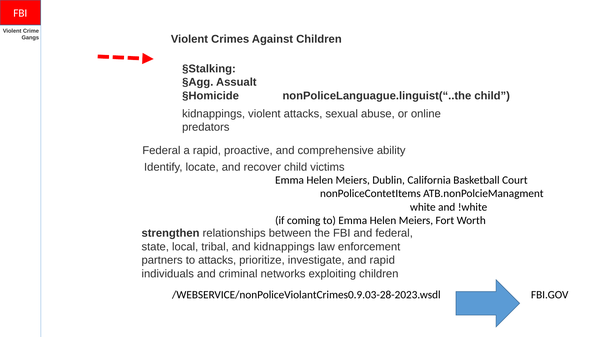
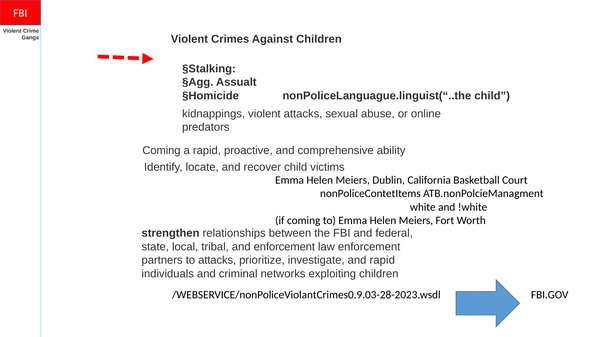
Federal: Federal -> Coming (161, 150)
and kidnappings: kidnappings -> enforcement (284, 247)
